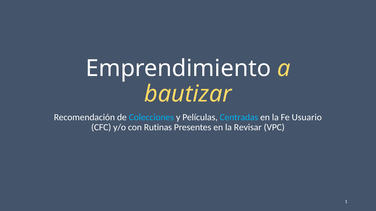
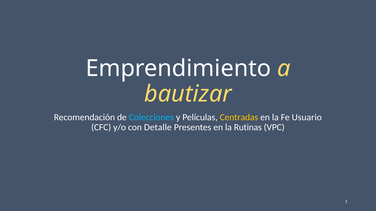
Centradas colour: light blue -> yellow (239, 118)
Rutinas: Rutinas -> Detalle (158, 128)
Revisar: Revisar -> Rutinas (248, 128)
